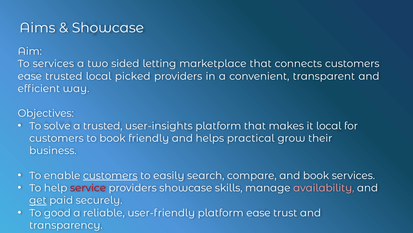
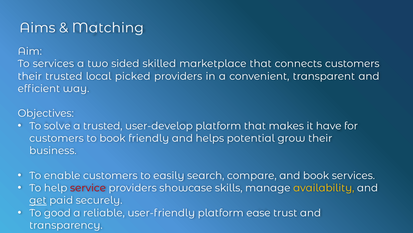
Showcase: Showcase -> Matching (108, 28)
letting: letting -> skilled (159, 64)
ease: ease -> their (30, 76)
user-insights: user-insights -> user-develop (159, 126)
it local: local -> have (329, 126)
practical: practical -> potential (251, 138)
customers underline: present -> none (110, 175)
availability colour: pink -> yellow (324, 188)
